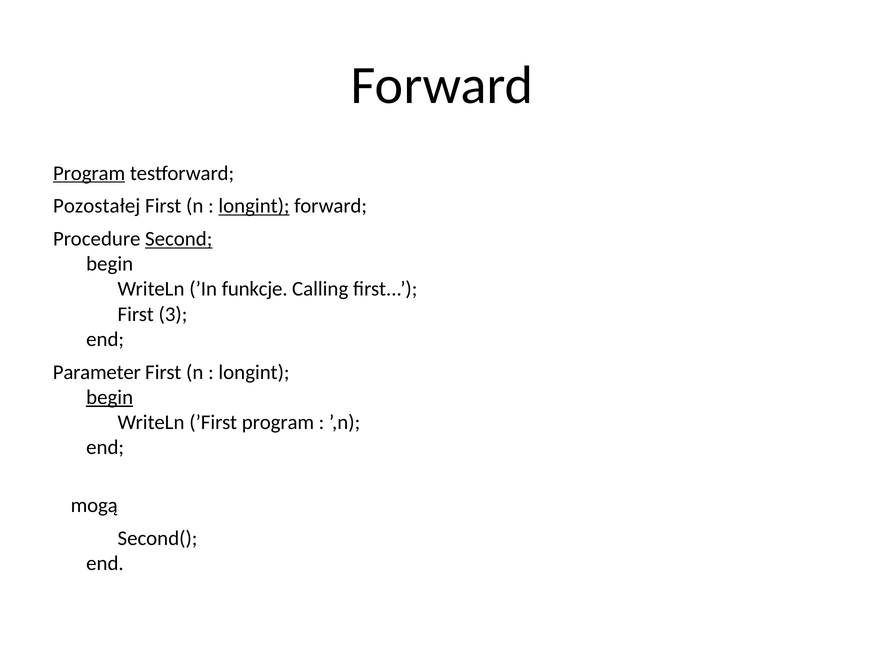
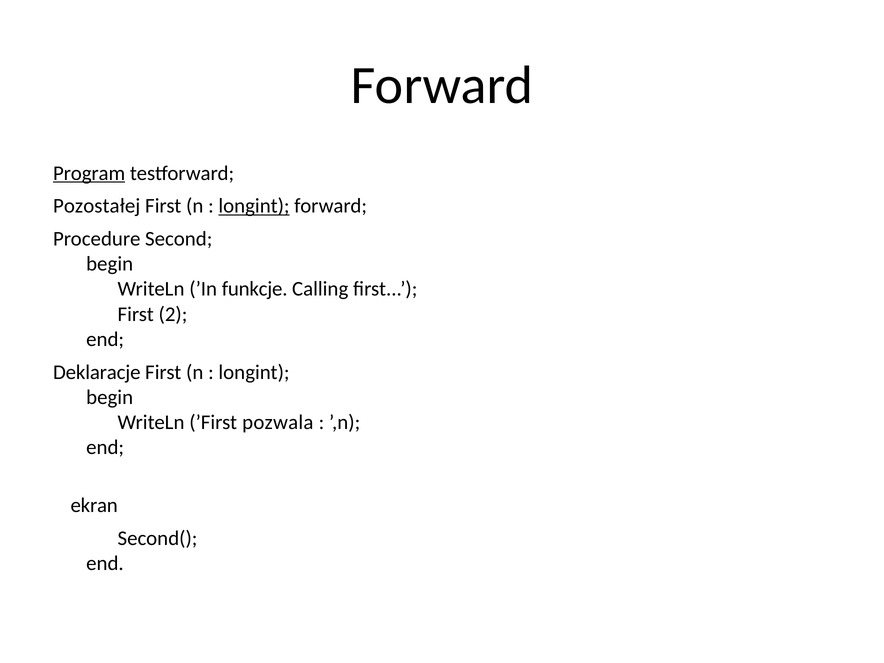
Second underline: present -> none (179, 239)
3: 3 -> 2 (173, 314)
Parameter: Parameter -> Deklaracje (97, 372)
begin underline: present -> none (110, 397)
’First program: program -> pozwala (278, 422)
mogą: mogą -> ekran (94, 505)
